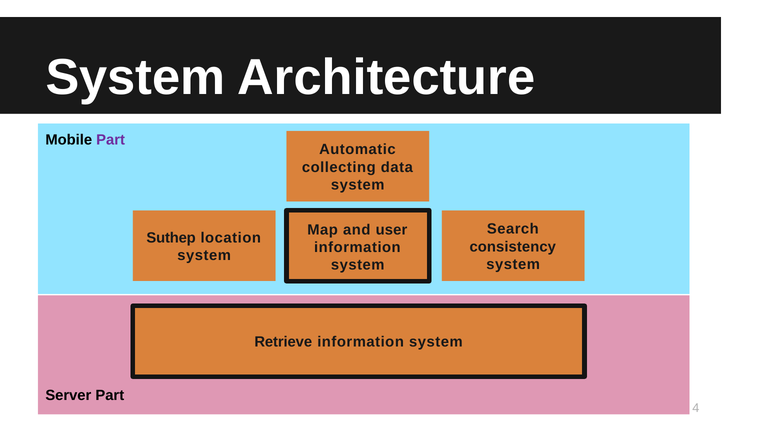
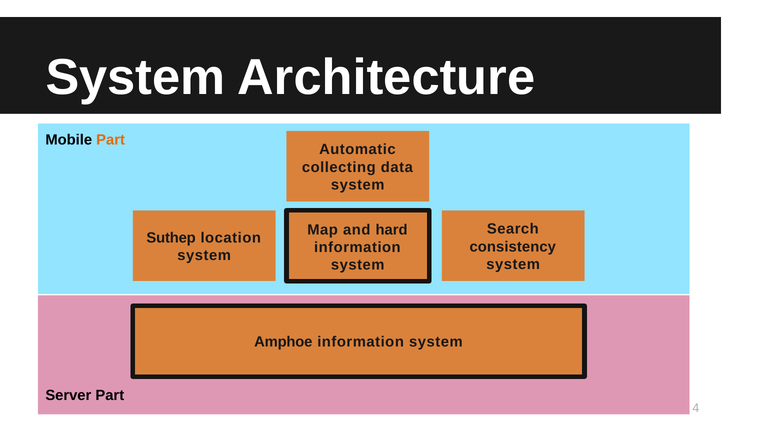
Part colour: purple -> orange (111, 140)
user: user -> hard (392, 230)
Retrieve: Retrieve -> Amphoe (283, 342)
